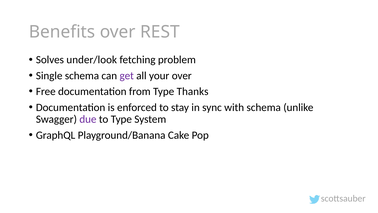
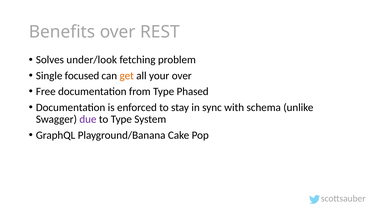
Single schema: schema -> focused (82, 76)
get colour: purple -> orange (127, 76)
Thanks: Thanks -> Phased (193, 91)
